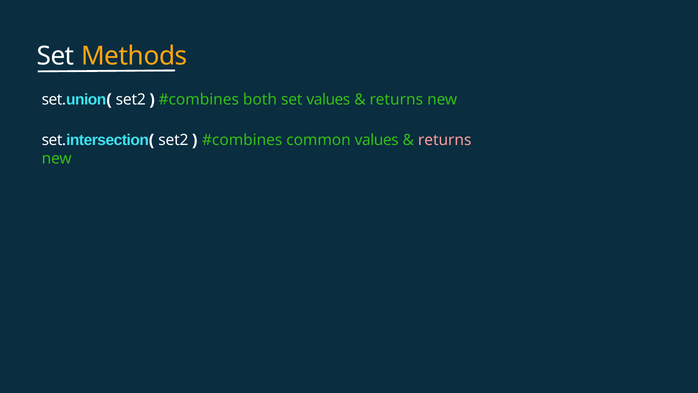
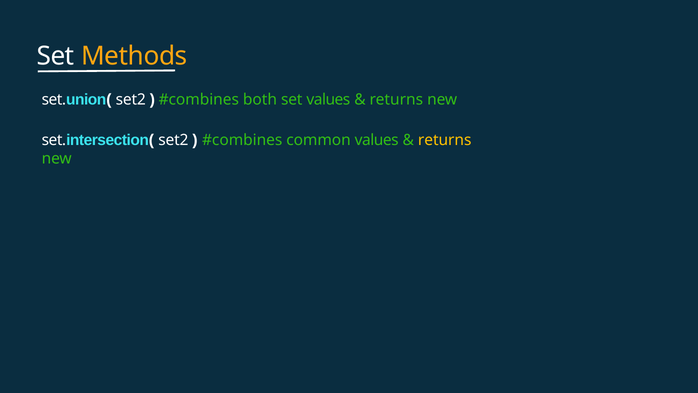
returns colour: pink -> yellow (445, 140)
